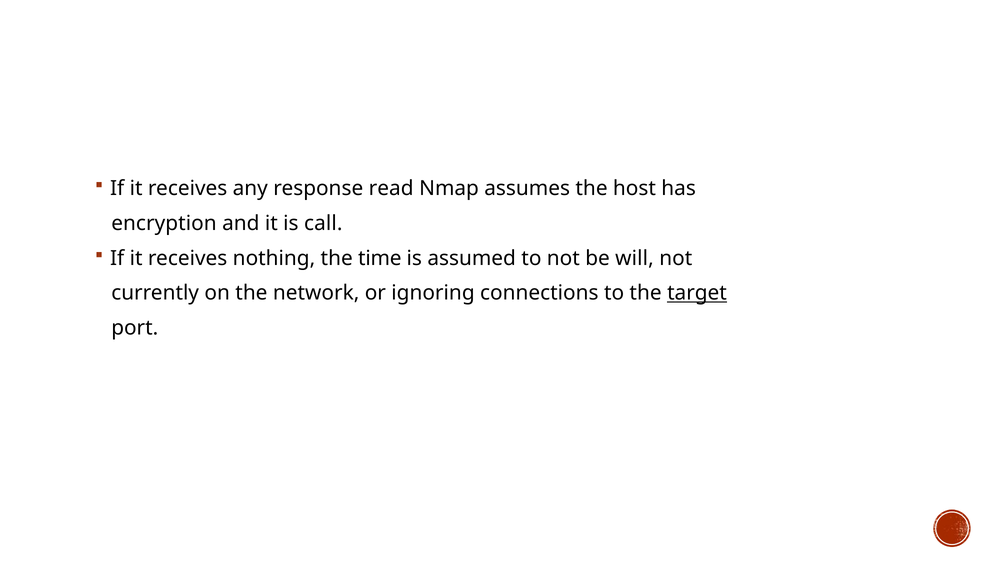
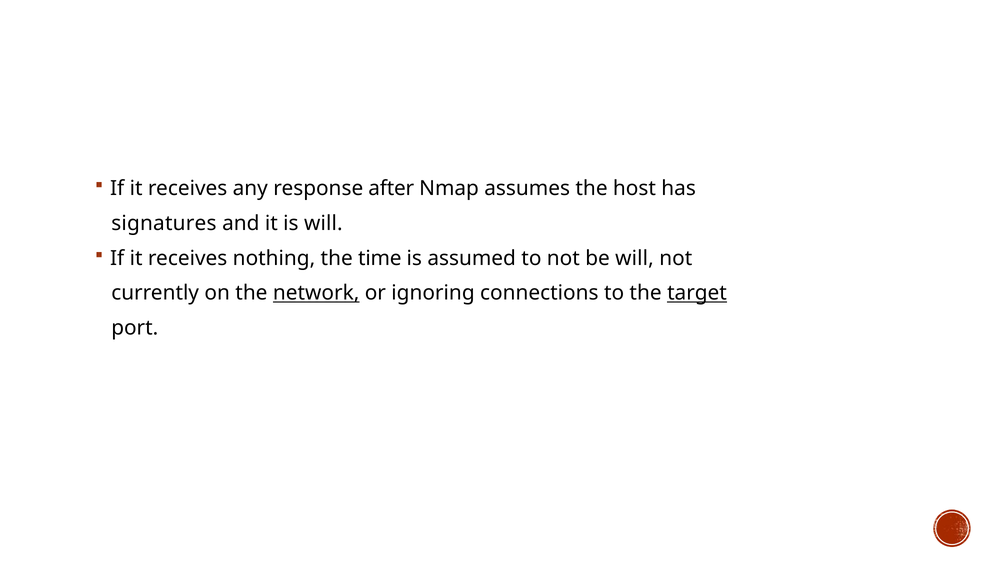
read: read -> after (391, 189)
encryption: encryption -> signatures (164, 223)
is call: call -> will (323, 223)
network underline: none -> present (316, 293)
